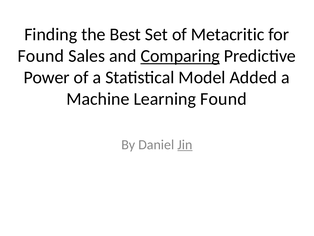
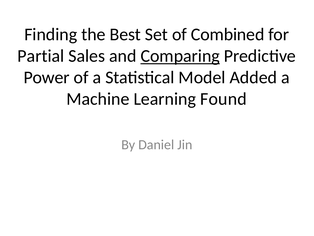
Metacritic: Metacritic -> Combined (228, 34)
Found: Found -> Partial (41, 56)
Jin underline: present -> none (185, 144)
